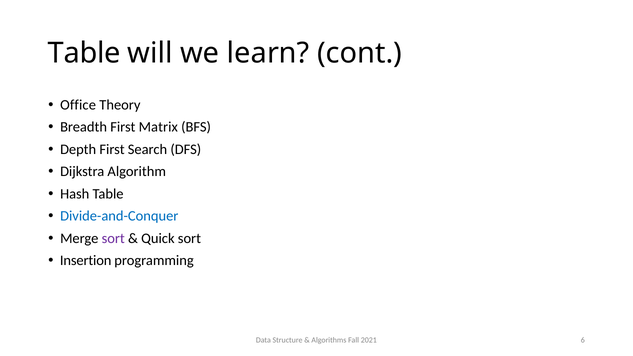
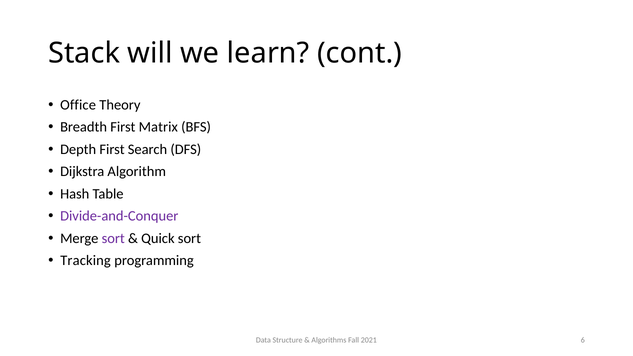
Table: Table -> Stack (84, 53)
Divide-and-Conquer colour: blue -> purple (119, 216)
Insertion: Insertion -> Tracking (86, 261)
